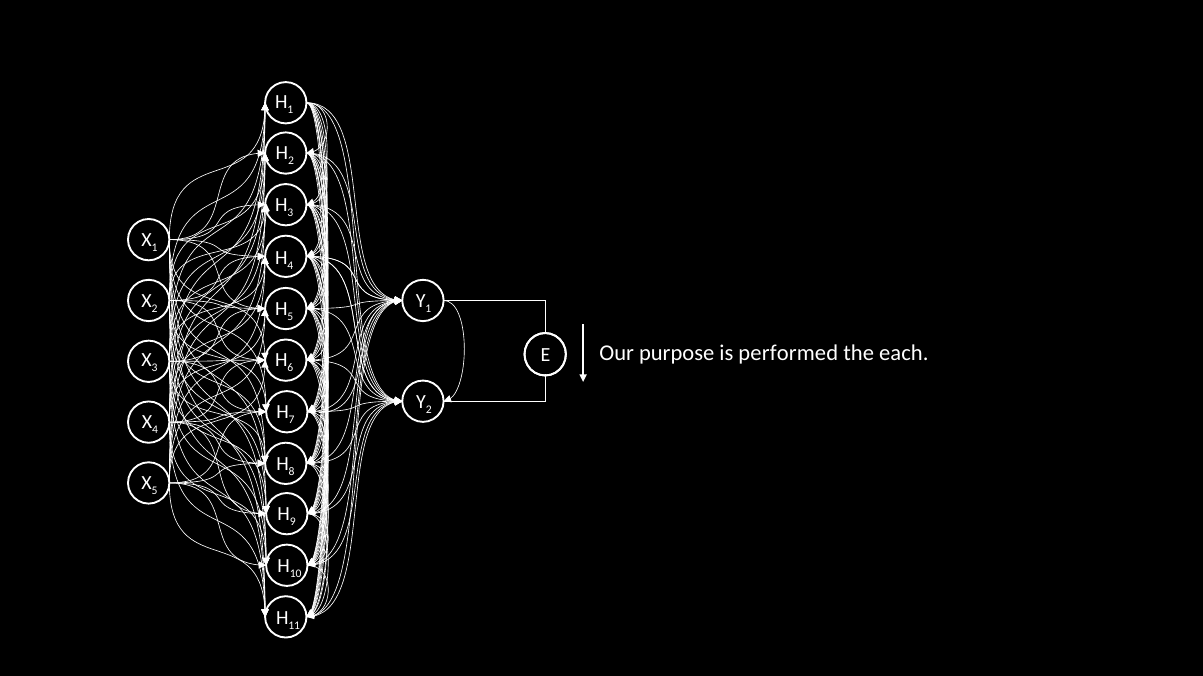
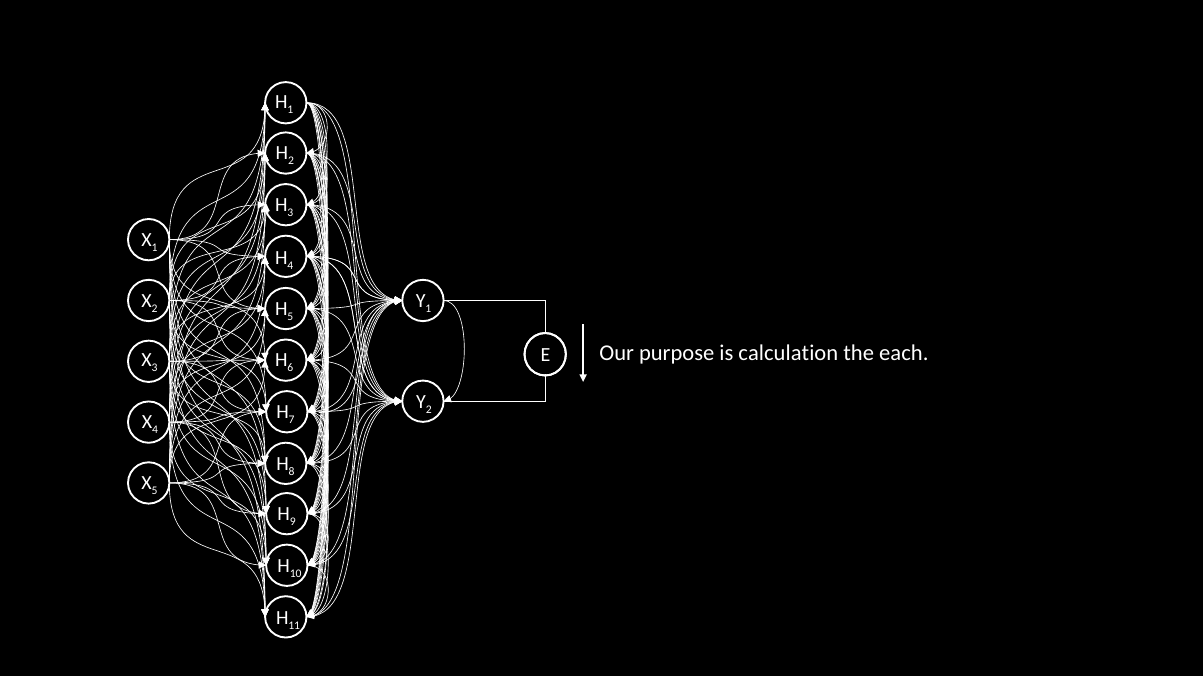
performed: performed -> calculation (788, 353)
